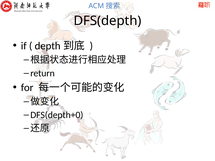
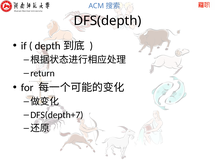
DFS(depth+0: DFS(depth+0 -> DFS(depth+7 (57, 115)
